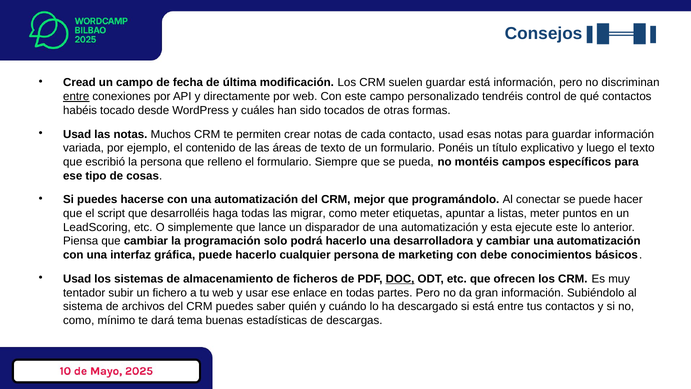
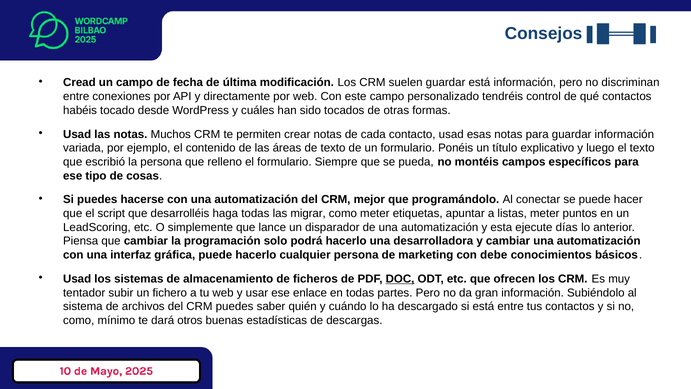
entre underline: present -> none (76, 96)
ejecute este: este -> días (567, 227)
tema: tema -> otros (190, 320)
